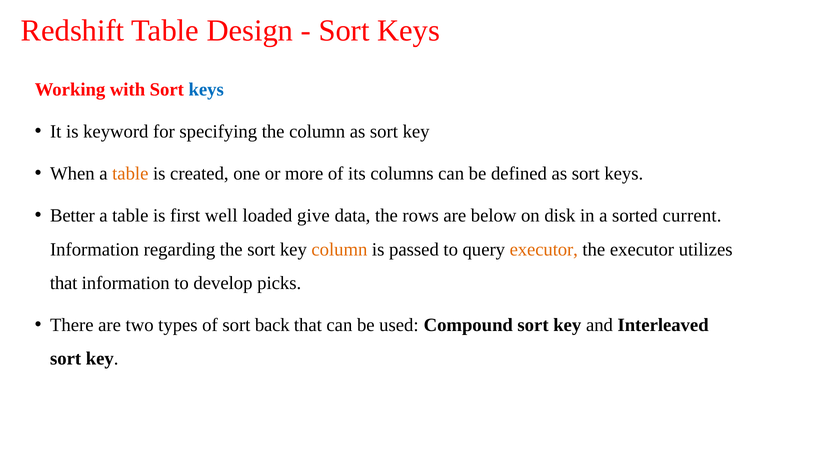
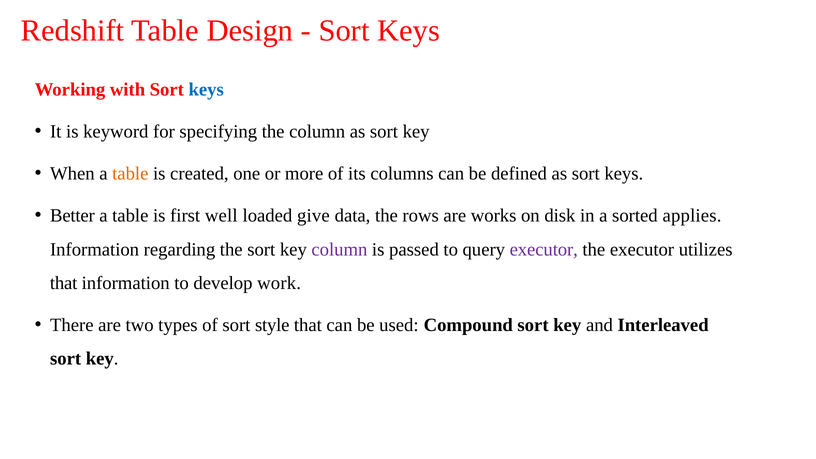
below: below -> works (494, 216)
current: current -> applies (692, 216)
column colour: orange -> purple (339, 249)
executor colour: orange -> purple (544, 249)
picks: picks -> work (279, 283)
back: back -> style (272, 325)
